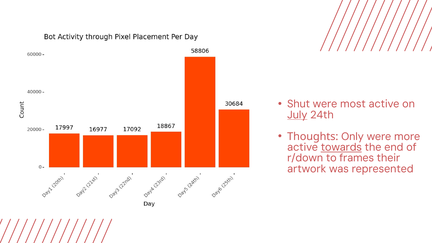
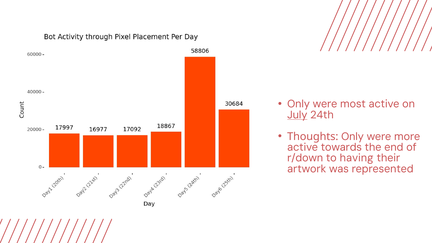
Shut: Shut -> Only (299, 104)
towards underline: present -> none (341, 147)
frames: frames -> having (357, 158)
